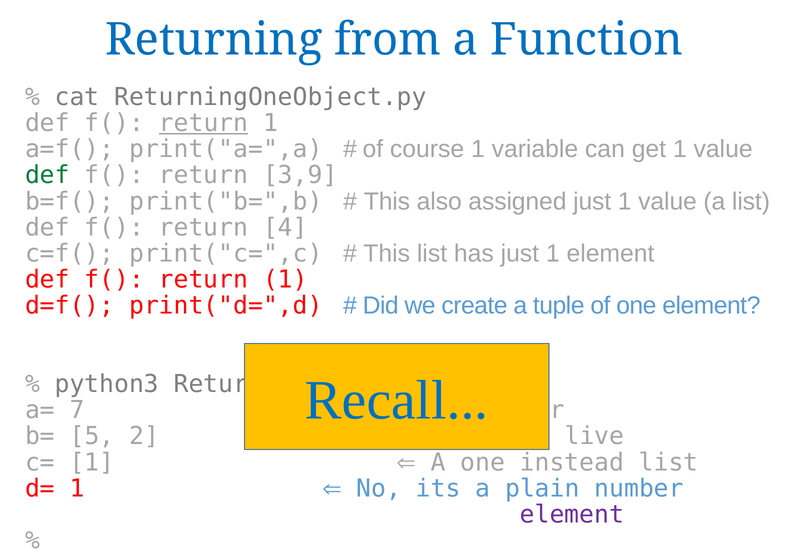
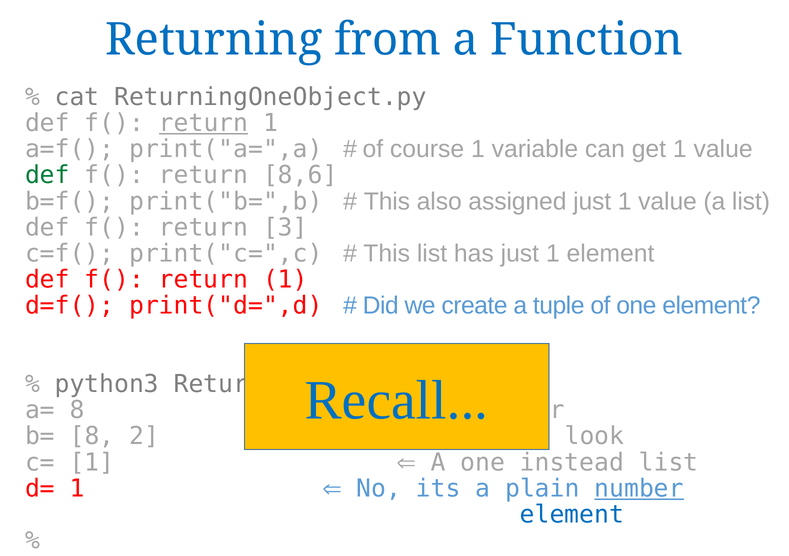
3,9: 3,9 -> 8,6 (300, 175)
4: 4 -> 3 (285, 228)
a= 7: 7 -> 8 (77, 410)
b= 5: 5 -> 8 (92, 436)
live: live -> look (594, 436)
number underline: none -> present (639, 489)
element colour: purple -> blue (572, 515)
